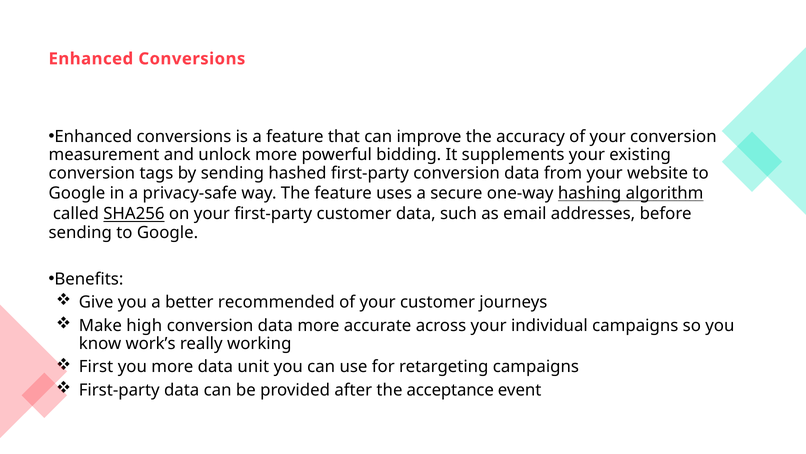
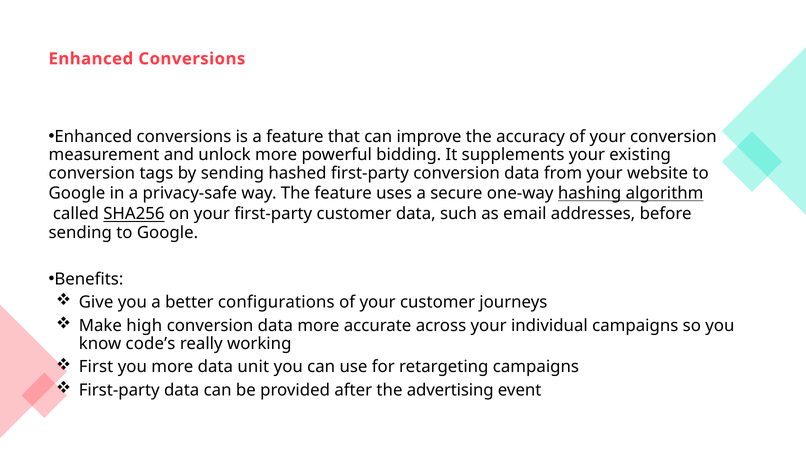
recommended: recommended -> configurations (276, 302)
work’s: work’s -> code’s (150, 343)
acceptance: acceptance -> advertising (450, 390)
